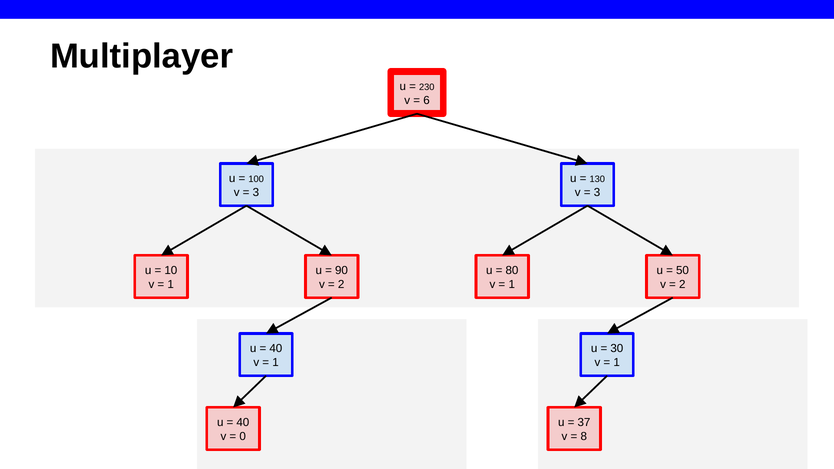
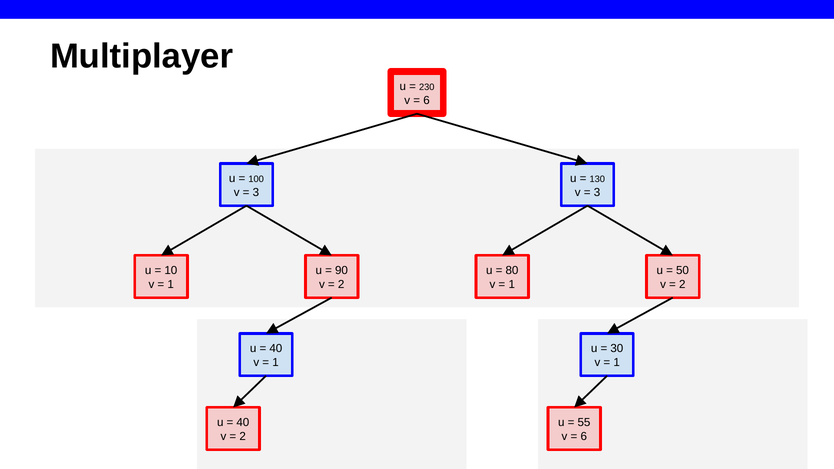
37: 37 -> 55 (584, 422)
0: 0 -> 2 (243, 436)
8: 8 -> 6 (584, 436)
